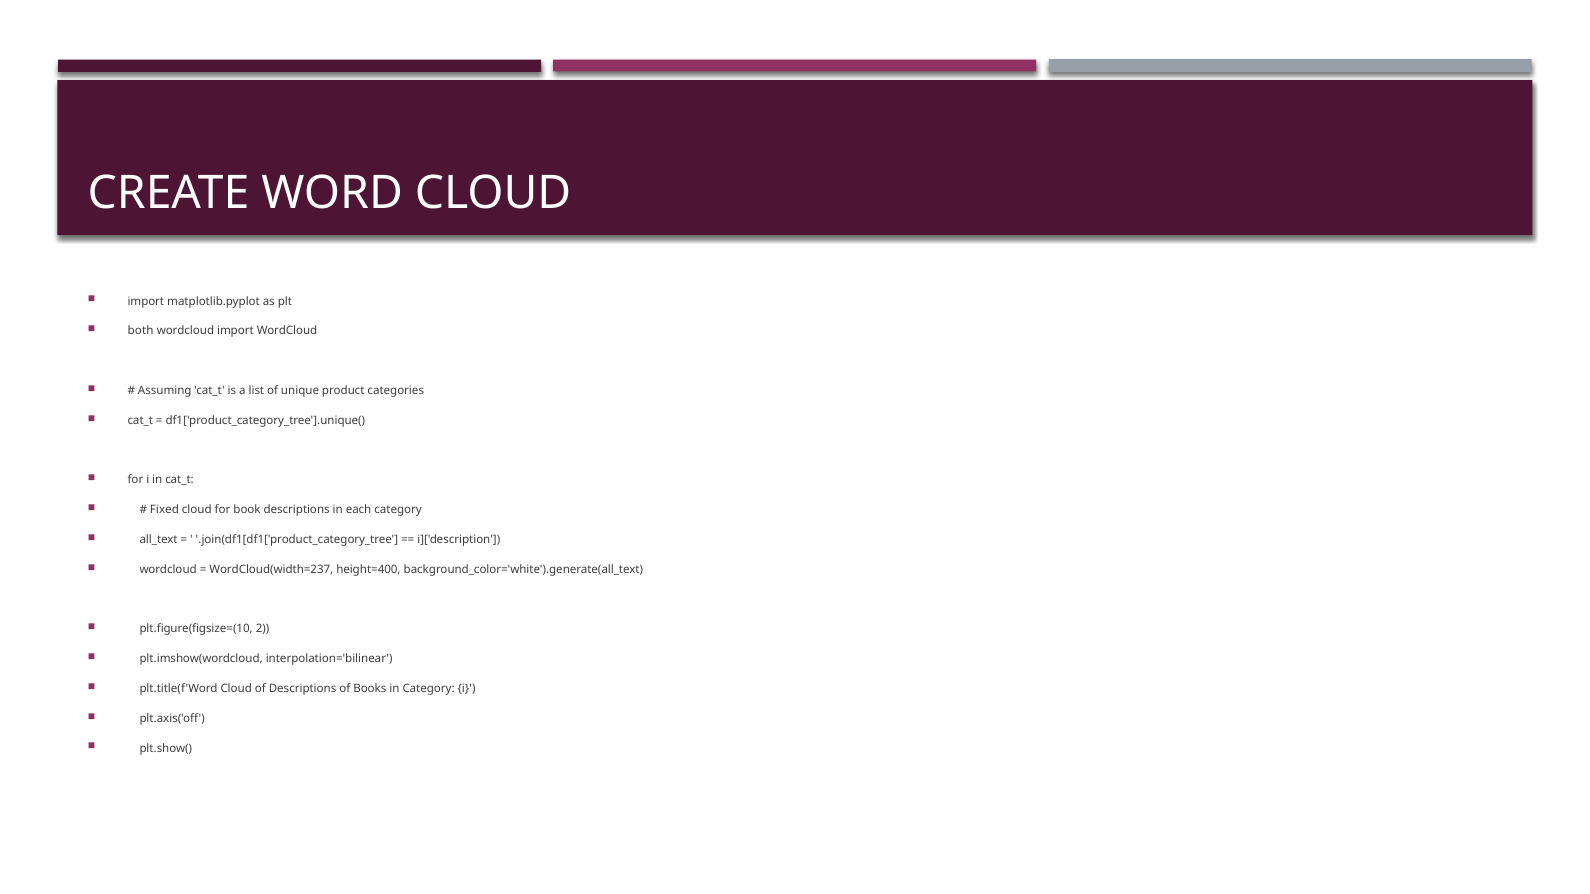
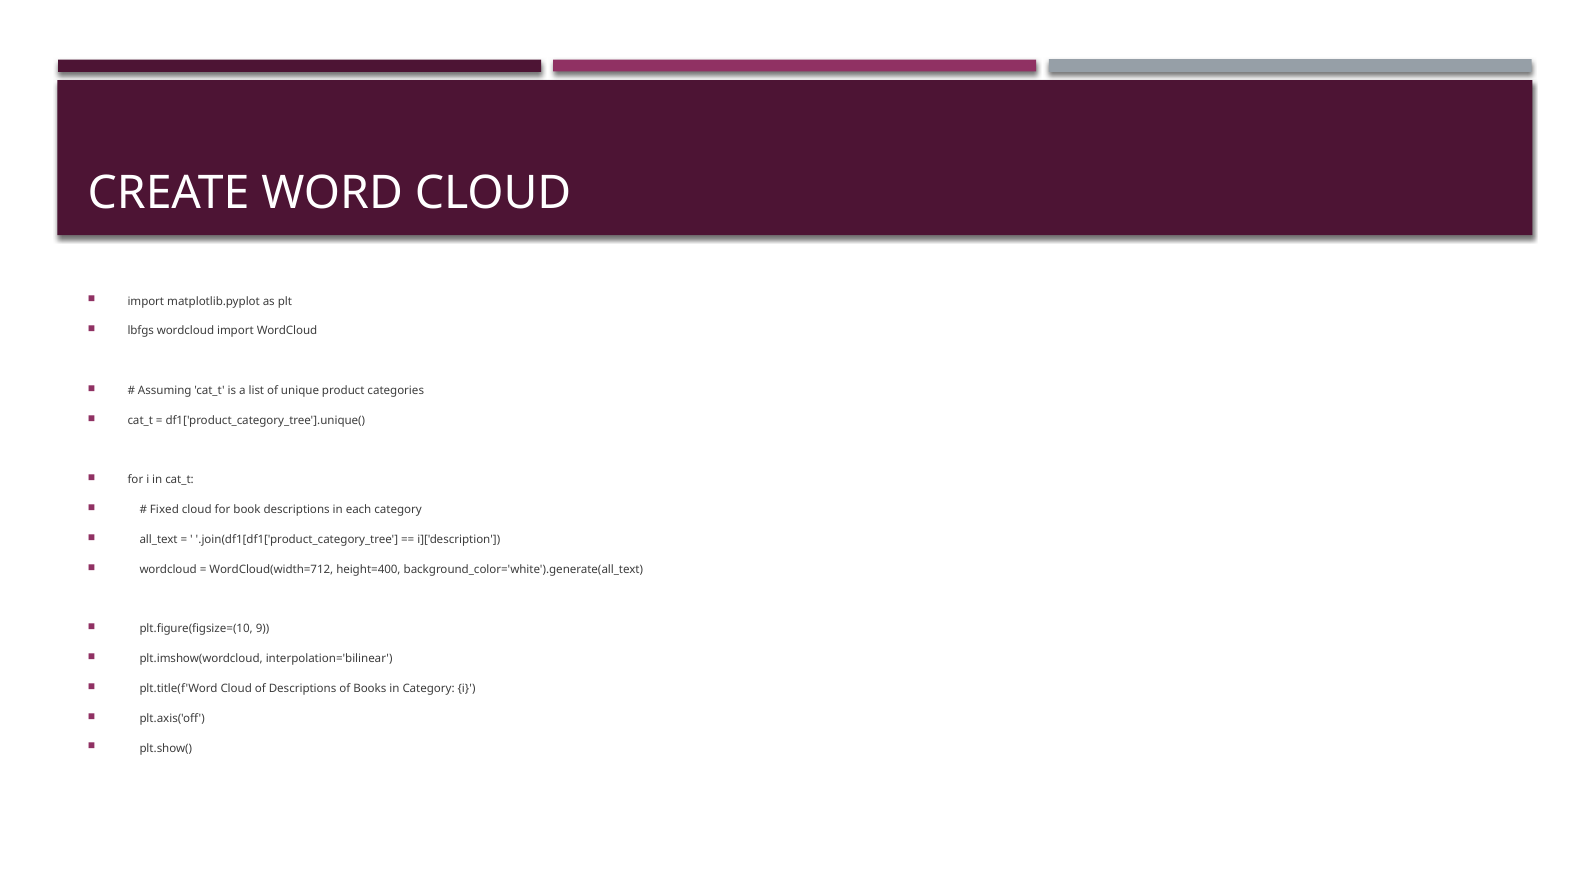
both: both -> lbfgs (141, 331)
WordCloud(width=237: WordCloud(width=237 -> WordCloud(width=712 (271, 570)
2: 2 -> 9 (263, 629)
